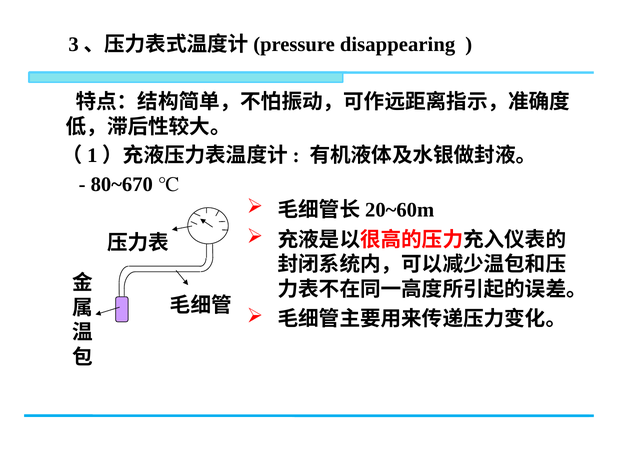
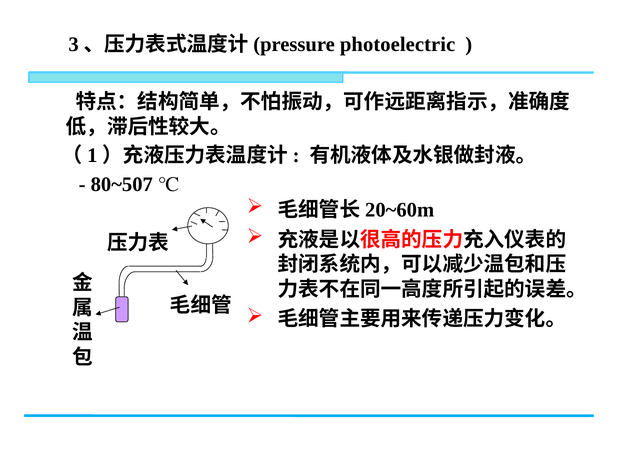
disappearing: disappearing -> photoelectric (398, 44)
80~670: 80~670 -> 80~507 (122, 184)
